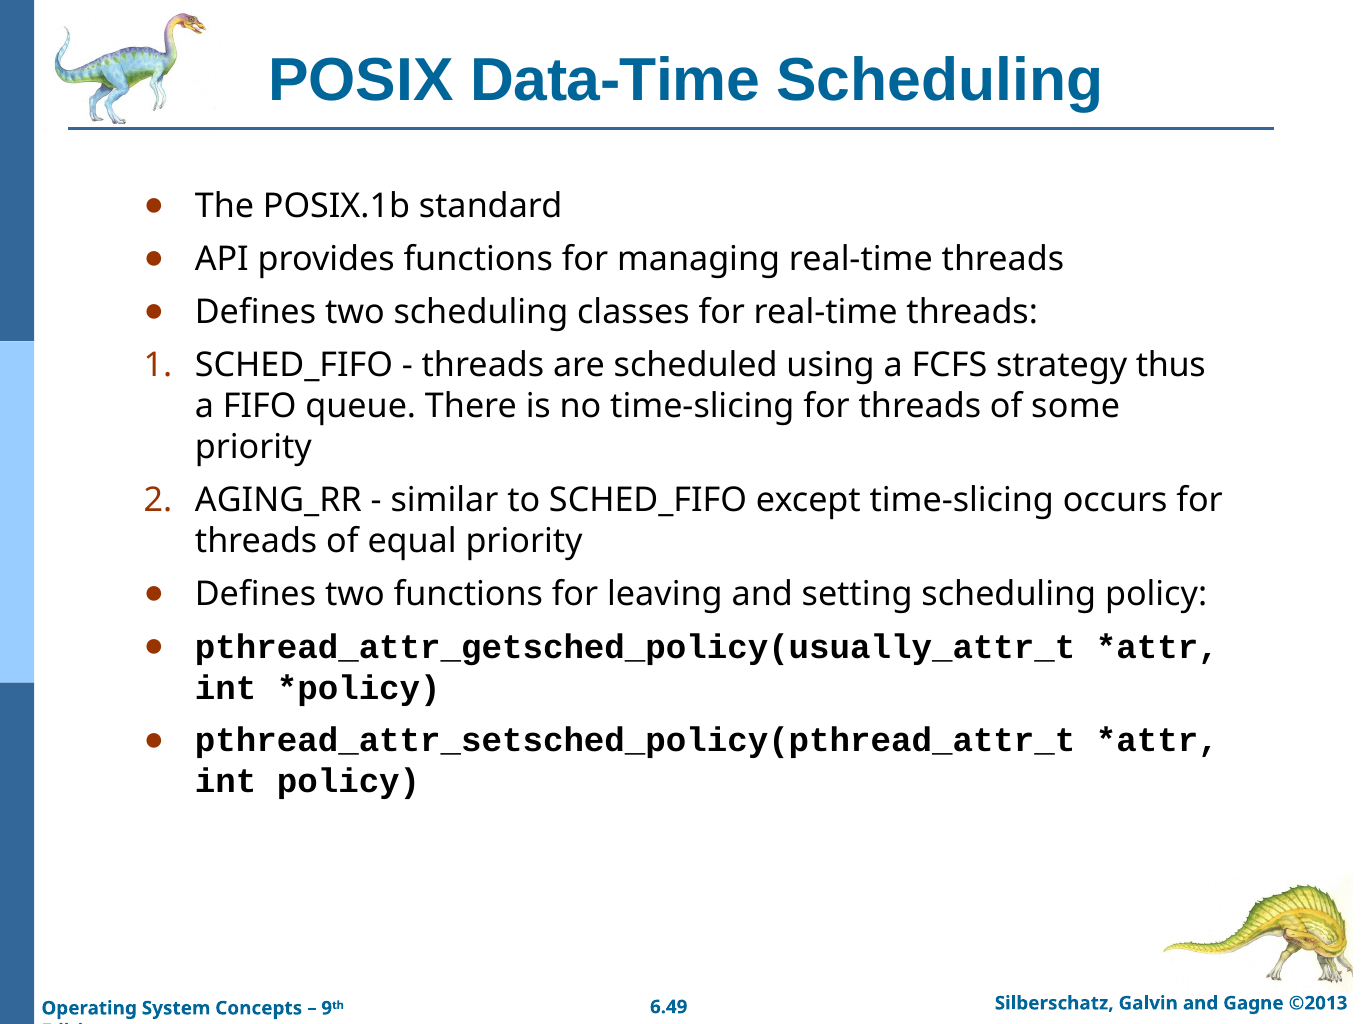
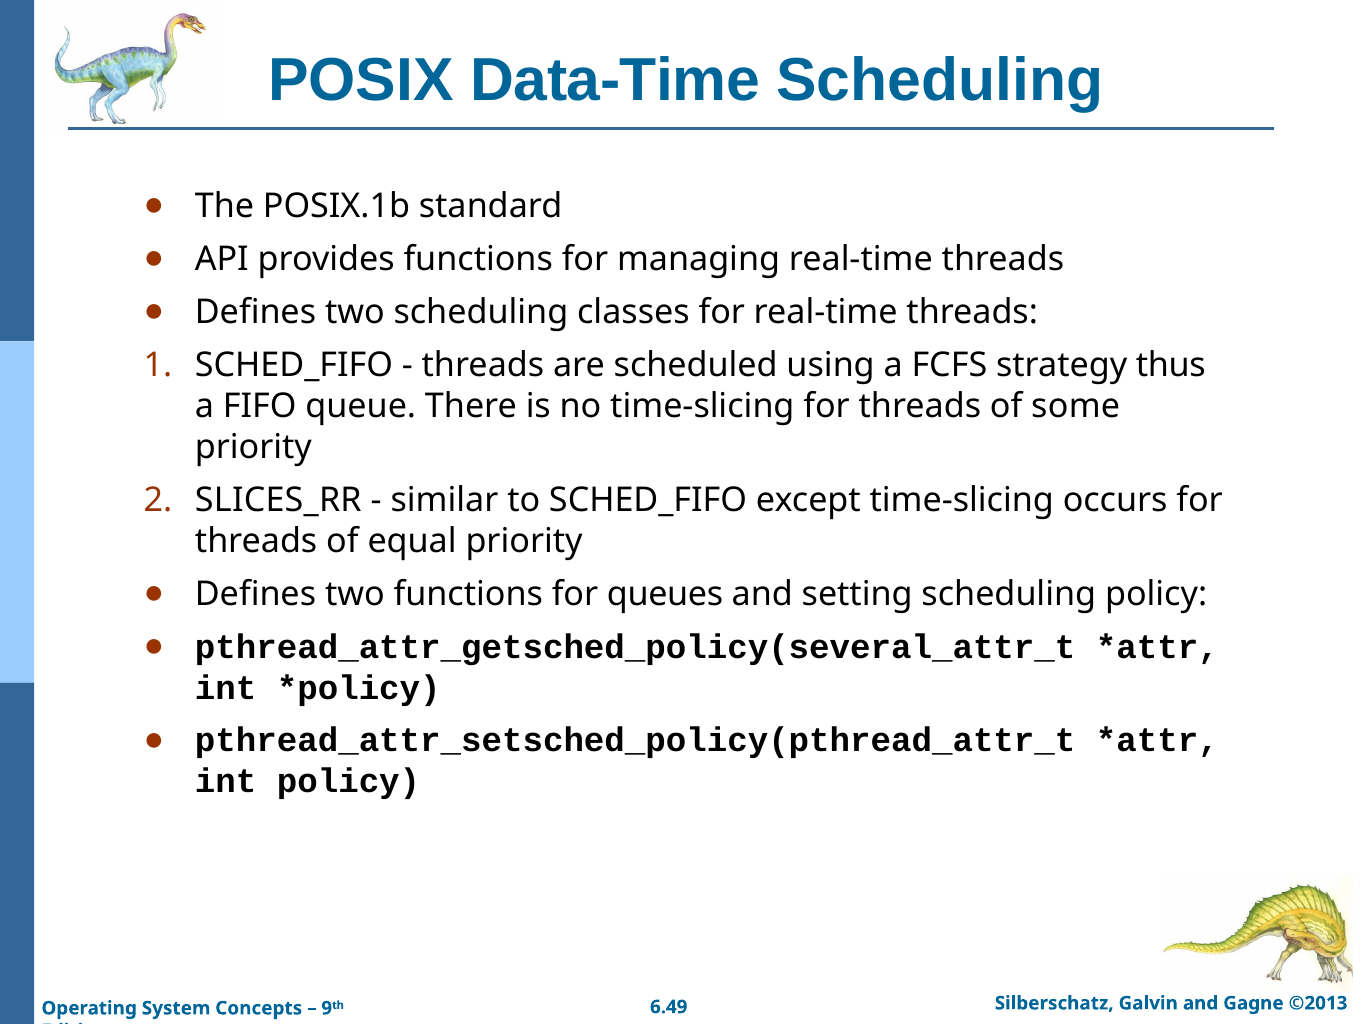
AGING_RR: AGING_RR -> SLICES_RR (278, 500)
leaving: leaving -> queues (665, 594)
pthread_attr_getsched_policy(usually_attr_t: pthread_attr_getsched_policy(usually_attr_t -> pthread_attr_getsched_policy(several_attr_t (635, 647)
